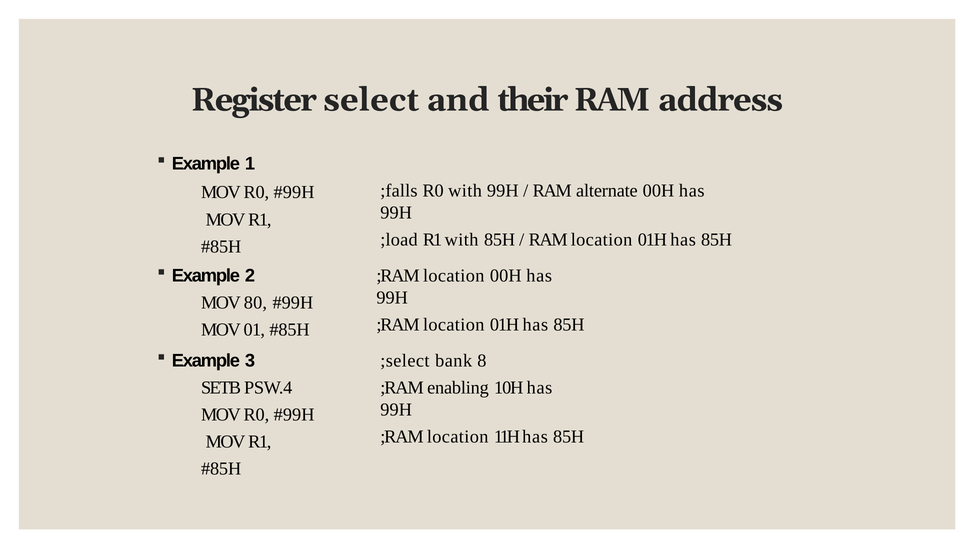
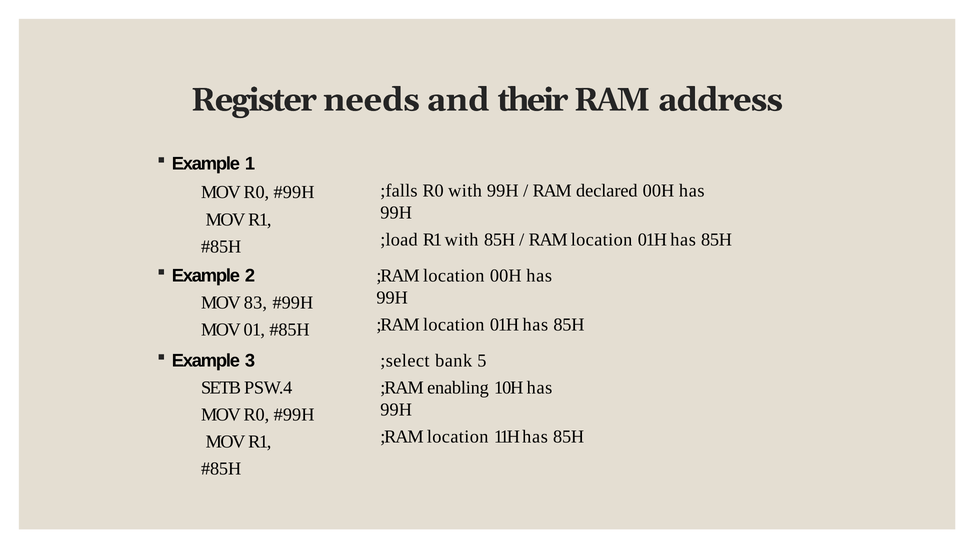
select: select -> needs (371, 100)
alternate: alternate -> declared (607, 191)
80: 80 -> 83 (255, 303)
8: 8 -> 5 (482, 361)
